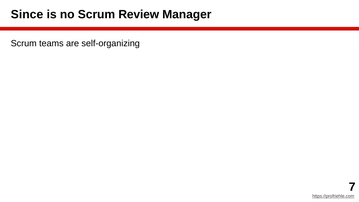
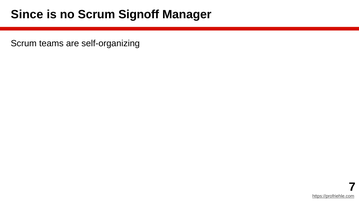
Review: Review -> Signoff (139, 14)
